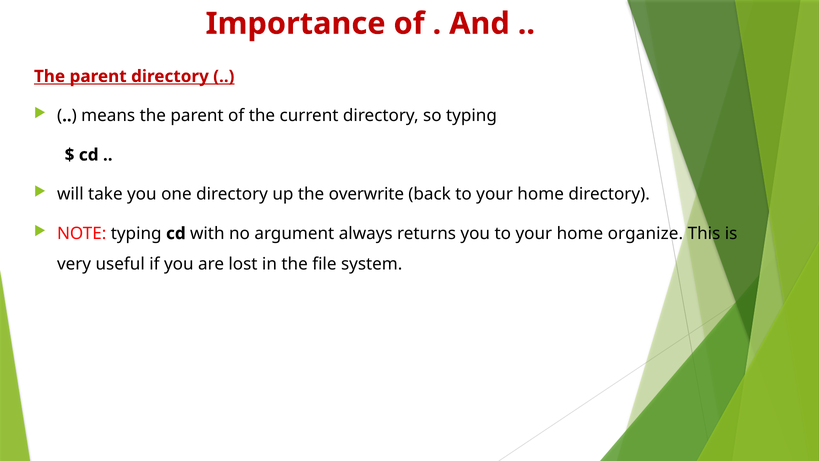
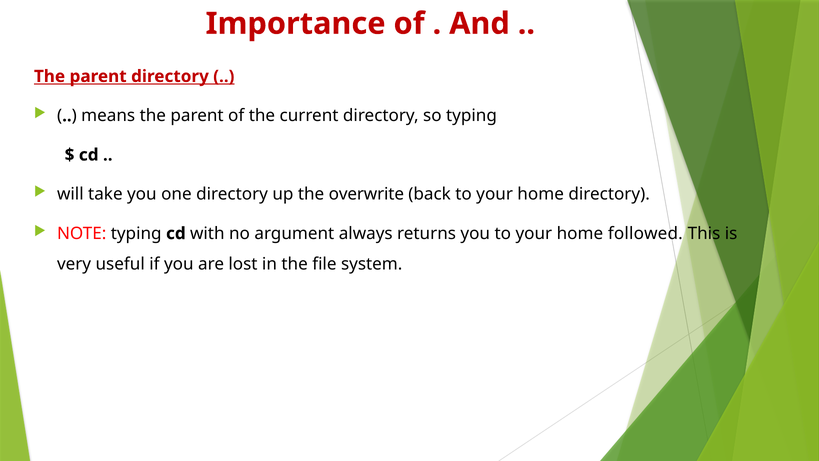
organize: organize -> followed (645, 233)
